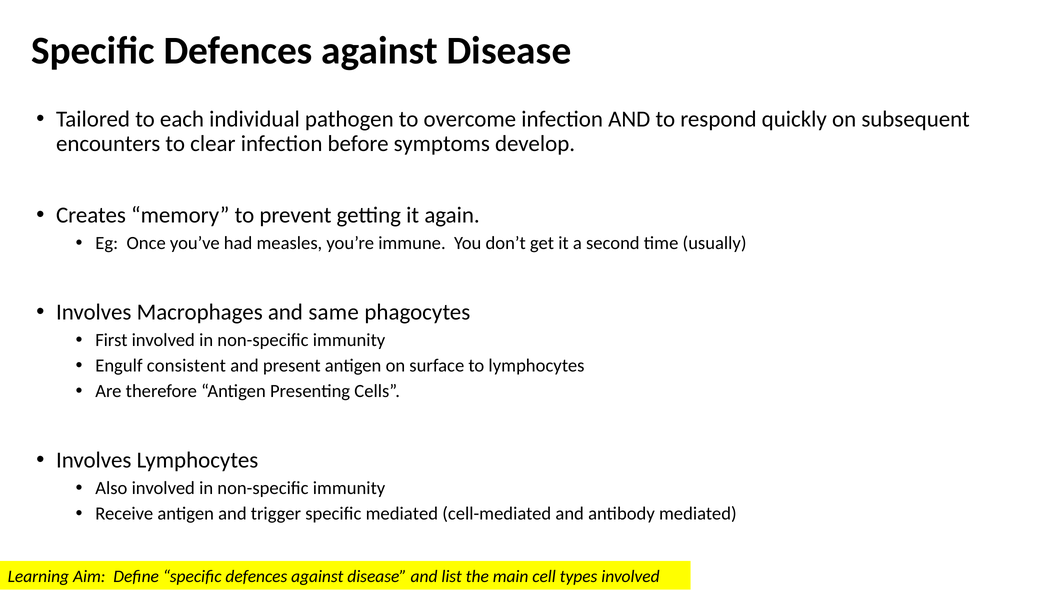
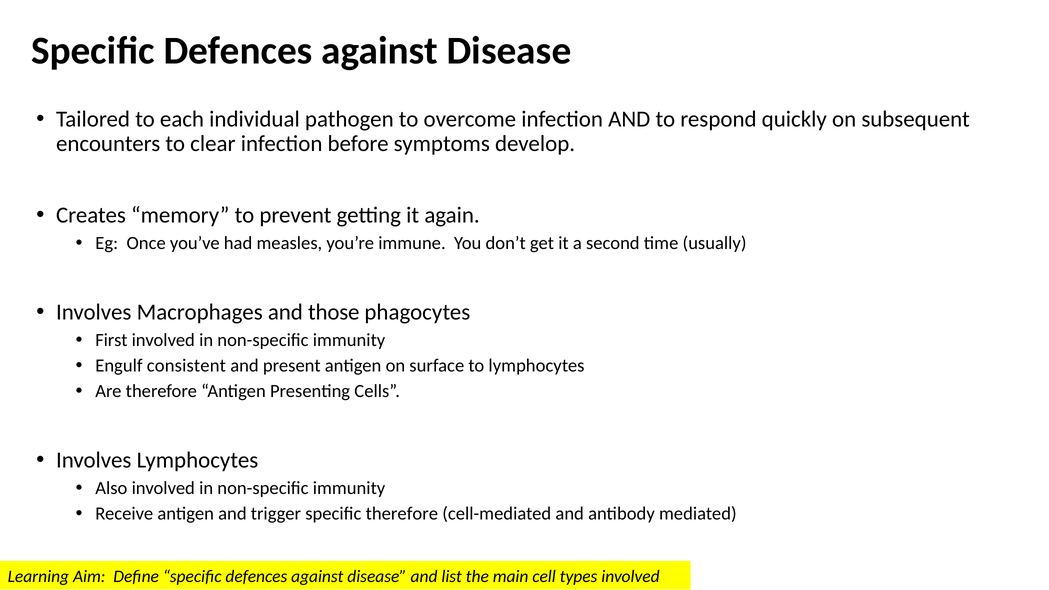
same: same -> those (334, 312)
specific mediated: mediated -> therefore (402, 514)
